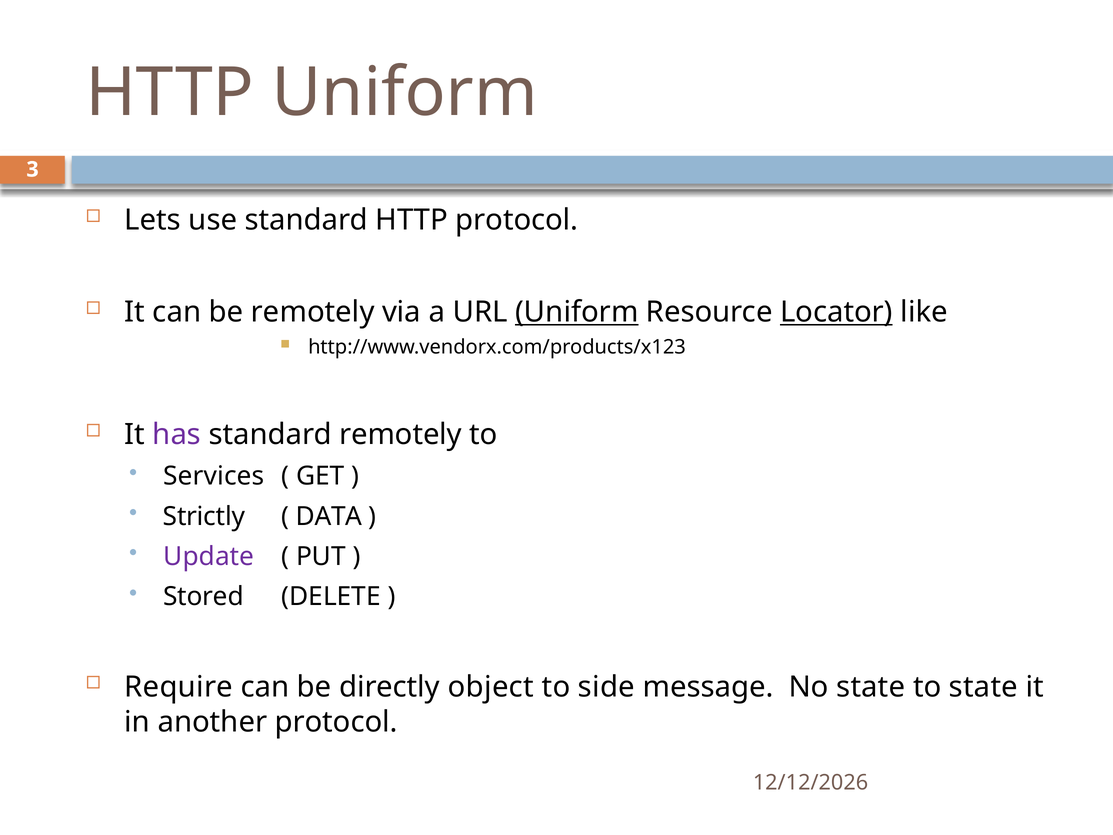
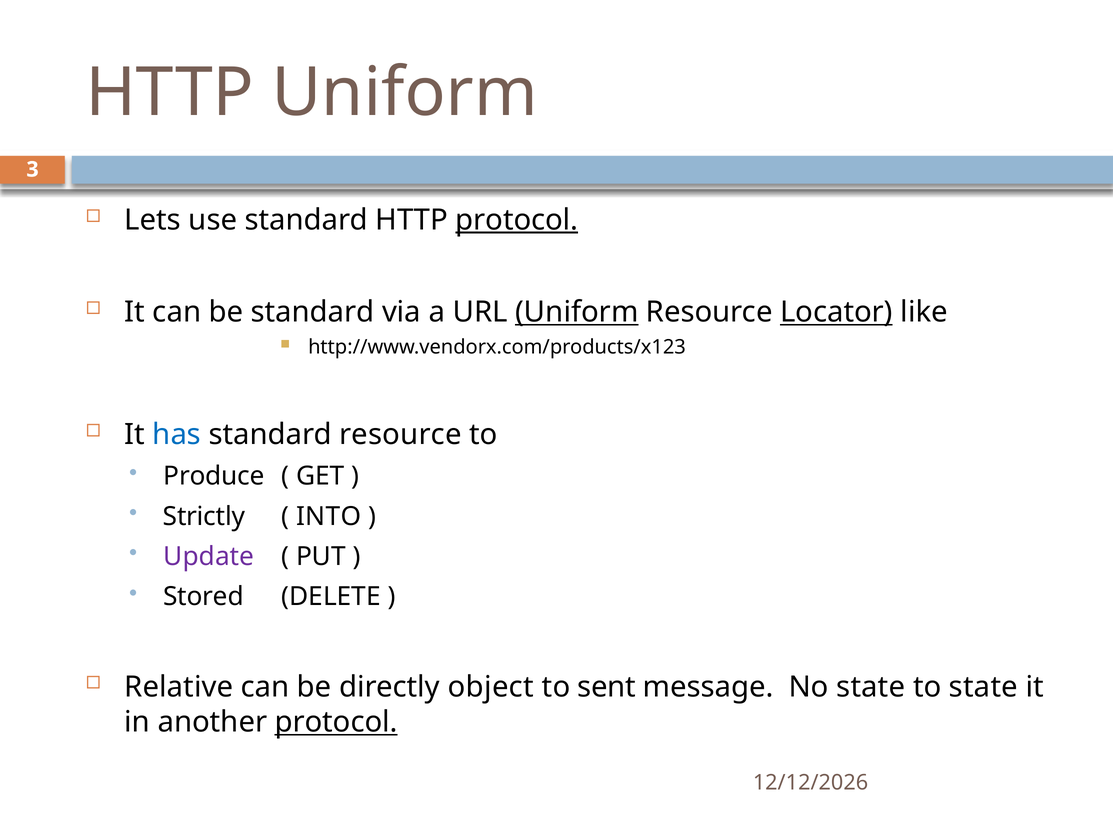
protocol underline: none -> present (517, 220)
be remotely: remotely -> standard (313, 312)
has colour: purple -> blue (177, 434)
standard remotely: remotely -> resource (400, 434)
Services: Services -> Produce (214, 476)
DATA: DATA -> INTO (329, 516)
Require: Require -> Relative (179, 687)
side: side -> sent (607, 687)
protocol underline: none -> present (336, 722)
